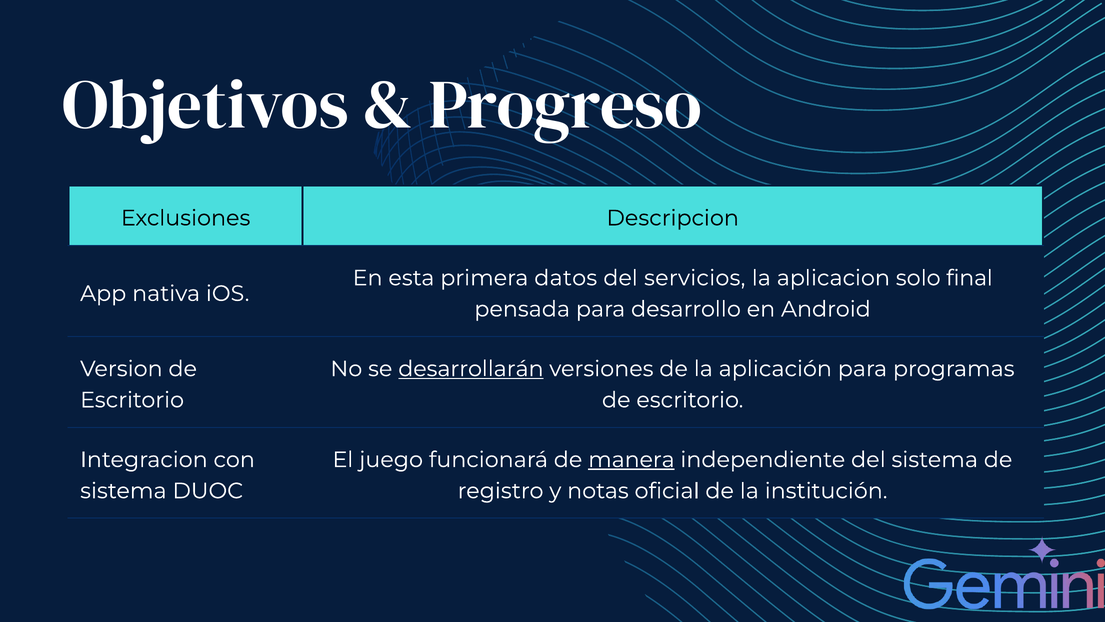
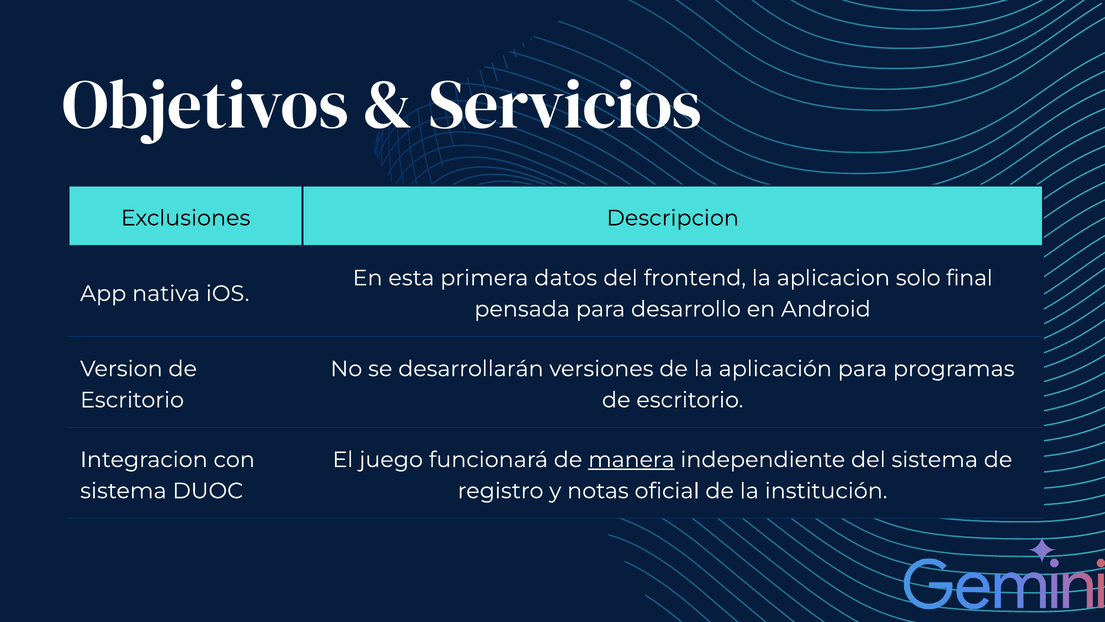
Progreso: Progreso -> Servicios (565, 105)
servicios: servicios -> frontend (695, 278)
desarrollarán underline: present -> none (471, 369)
